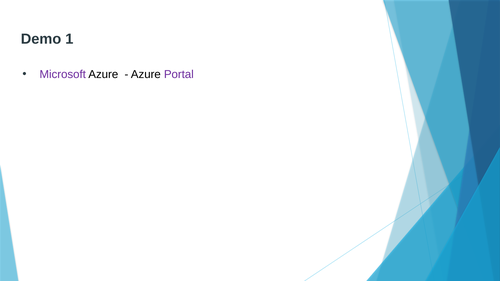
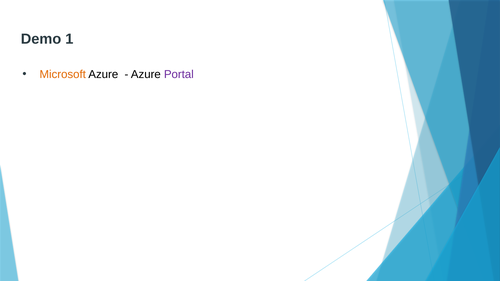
Microsoft colour: purple -> orange (63, 74)
